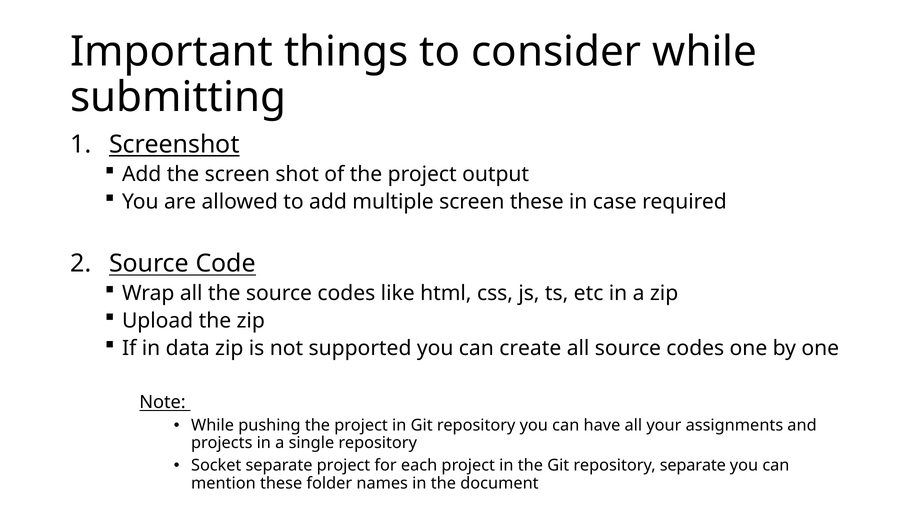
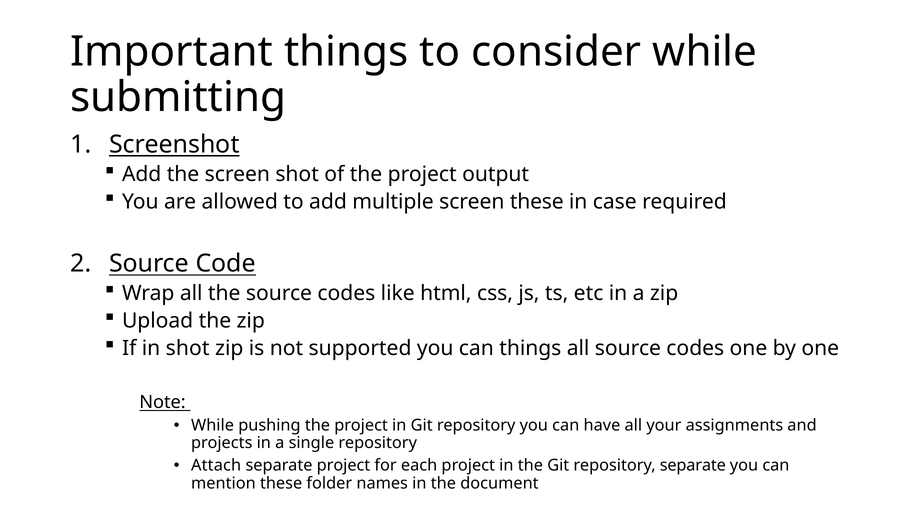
in data: data -> shot (188, 348)
can create: create -> things (530, 348)
Socket: Socket -> Attach (216, 466)
